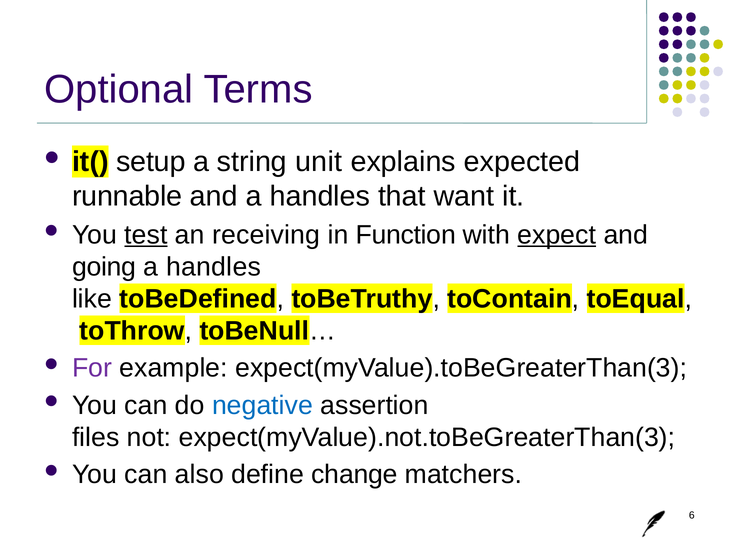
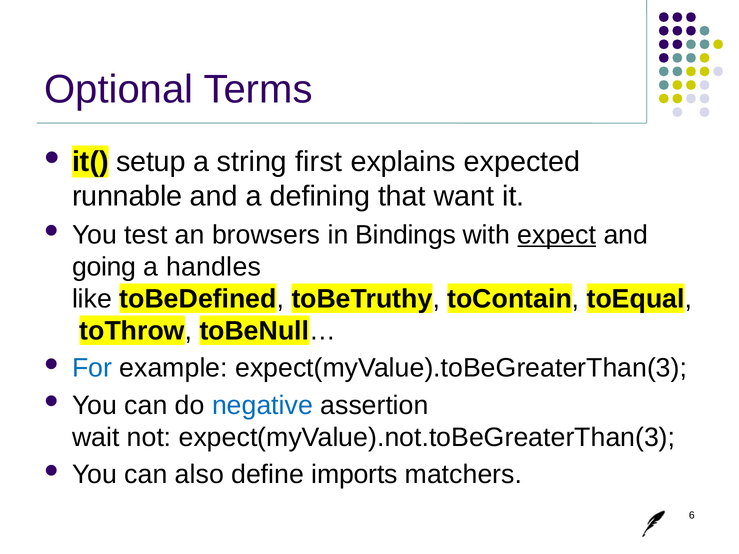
unit: unit -> first (319, 162)
and a handles: handles -> defining (320, 196)
test underline: present -> none (146, 235)
receiving: receiving -> browsers (266, 235)
Function: Function -> Bindings (406, 235)
For colour: purple -> blue (92, 368)
files: files -> wait (96, 438)
change: change -> imports (354, 475)
